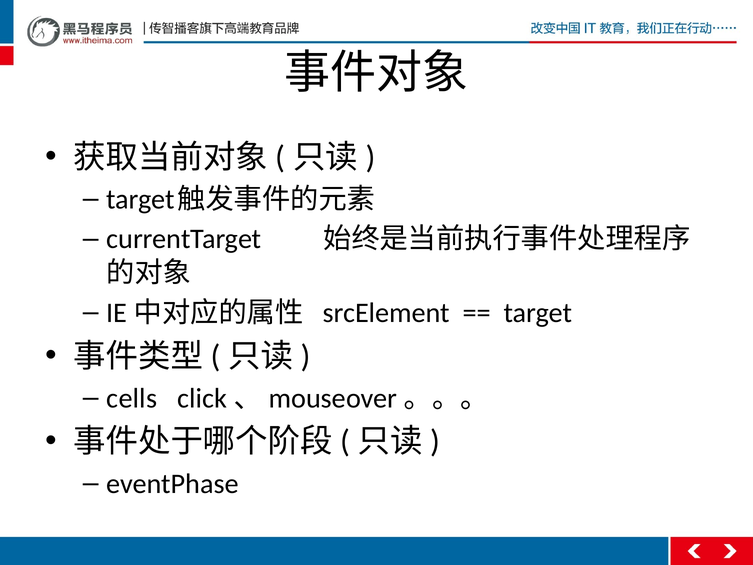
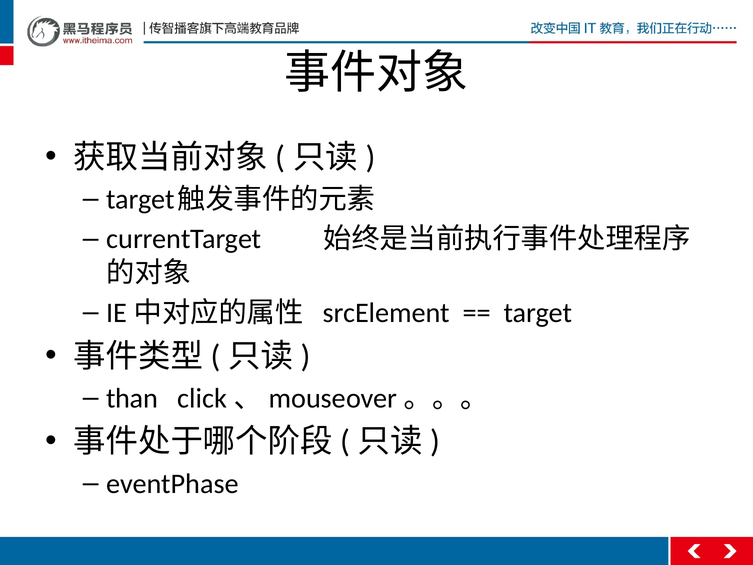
cells: cells -> than (132, 398)
